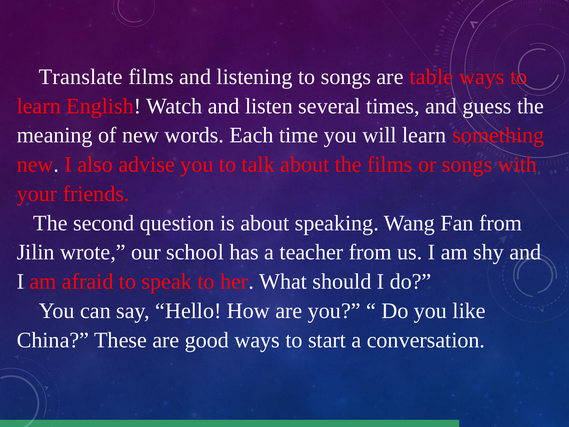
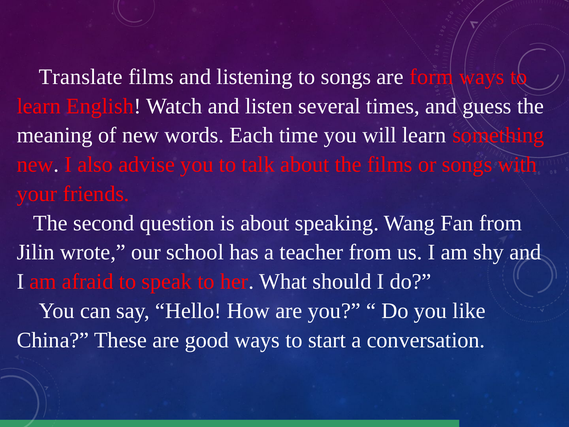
table: table -> form (431, 77)
